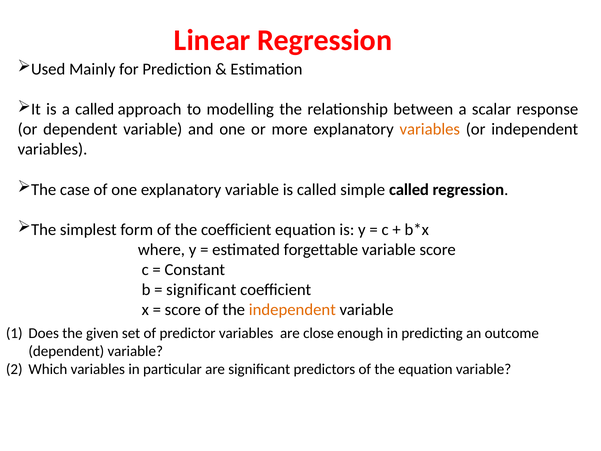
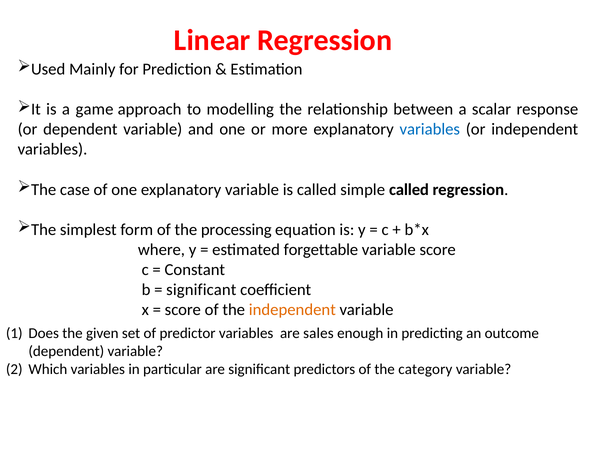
a called: called -> game (95, 109)
variables colour: orange -> blue (430, 129)
the coefficient: coefficient -> processing (236, 229)
close: close -> sales (318, 333)
the equation: equation -> category (425, 369)
